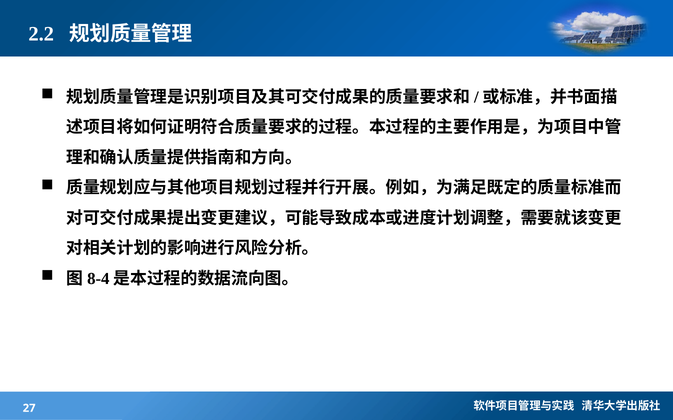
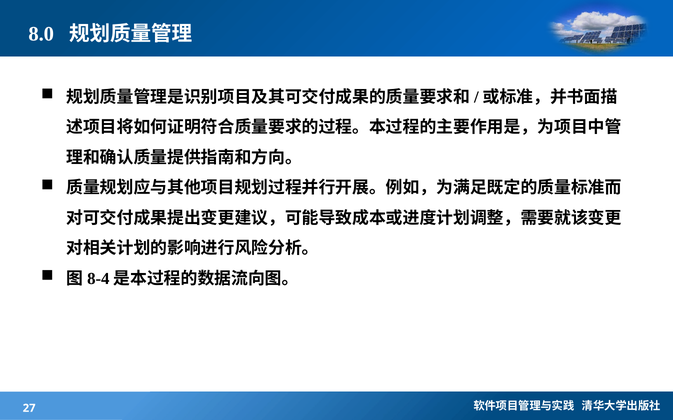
2.2: 2.2 -> 8.0 (41, 34)
